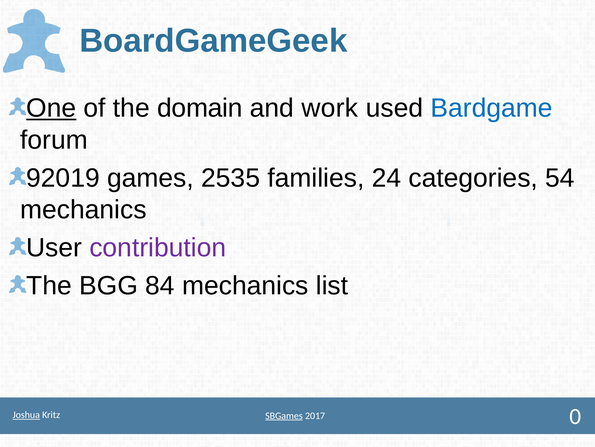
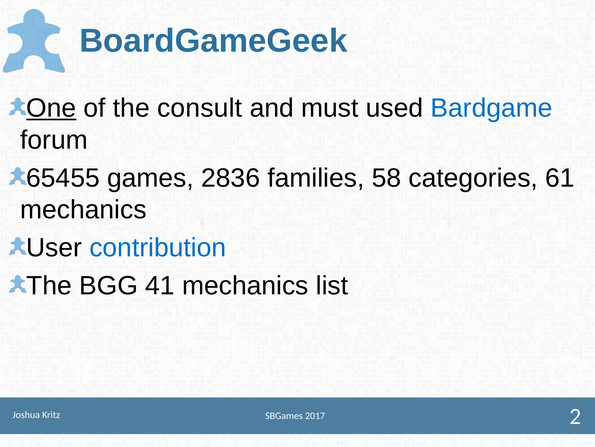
domain: domain -> consult (200, 108)
work: work -> must (330, 108)
92019: 92019 -> 65455 (63, 178)
2535: 2535 -> 2836 (231, 178)
24: 24 -> 58 (386, 178)
54: 54 -> 61 (560, 178)
contribution colour: purple -> blue (158, 247)
84: 84 -> 41 (160, 285)
Joshua underline: present -> none (26, 414)
SBGames underline: present -> none (284, 415)
0: 0 -> 2 (575, 416)
